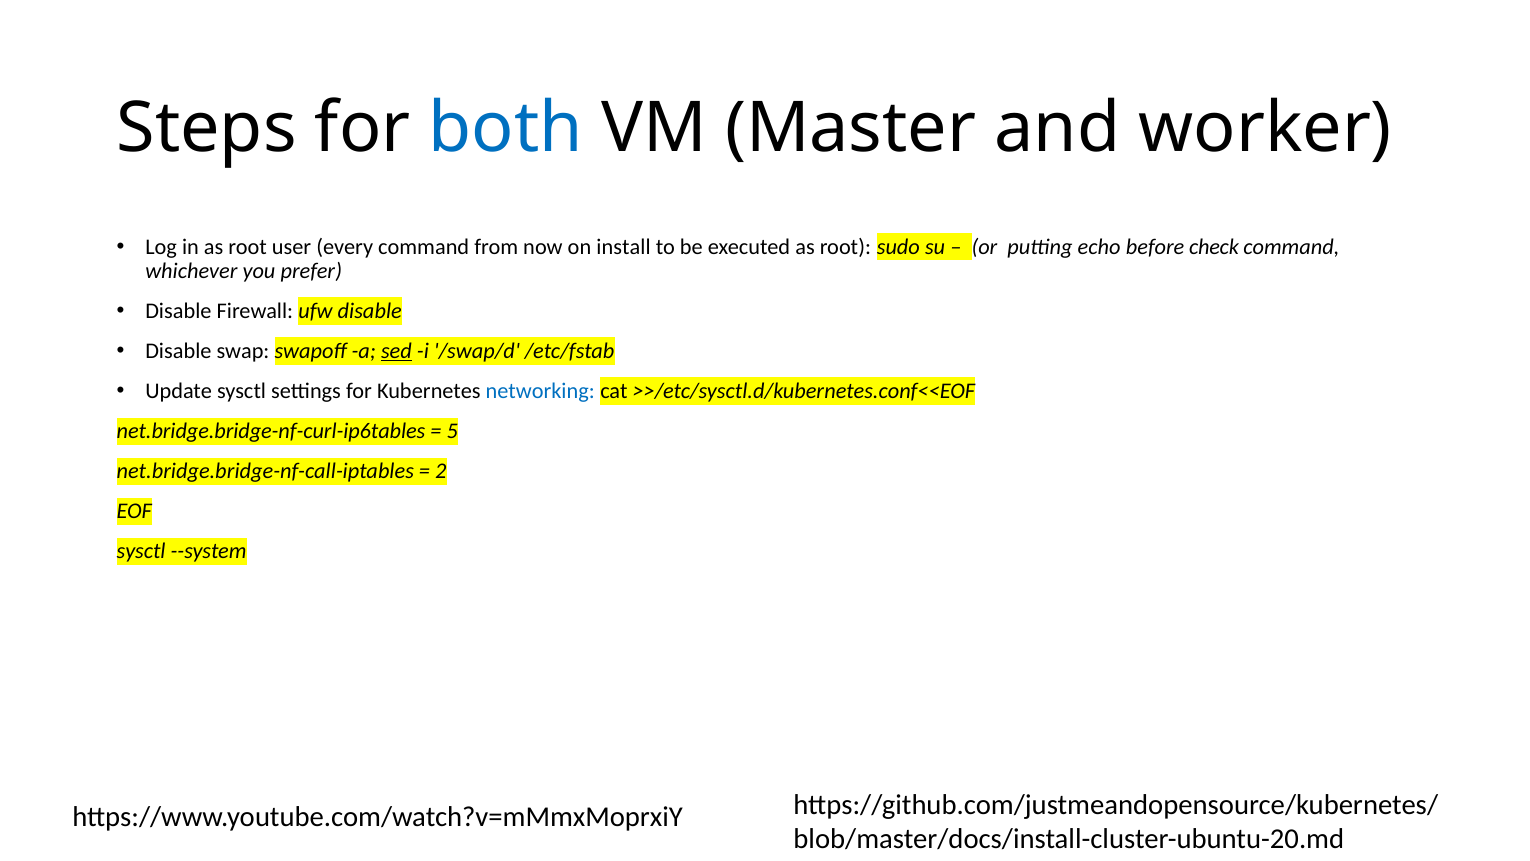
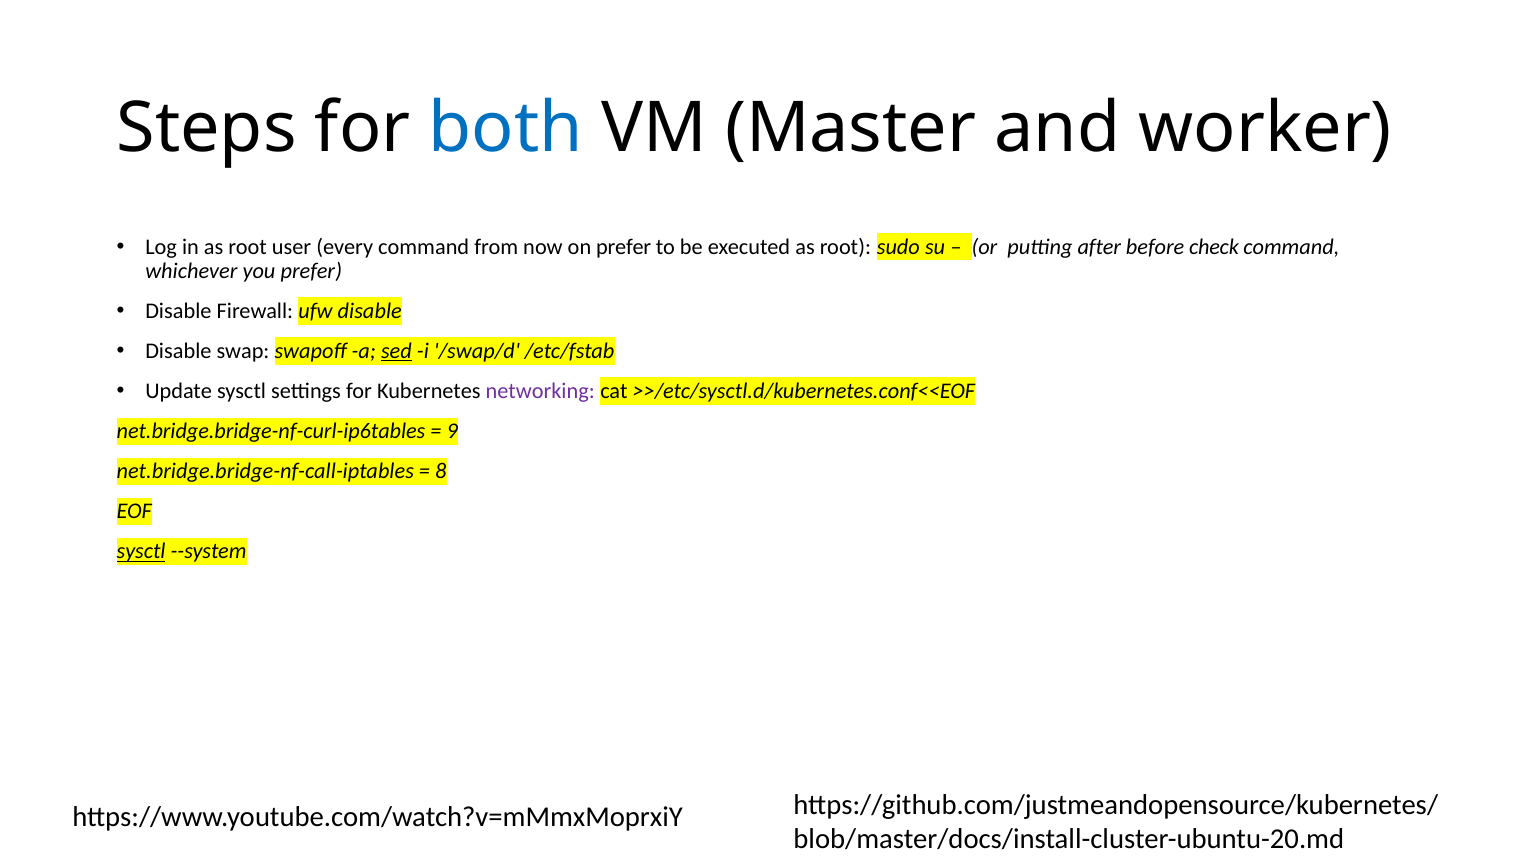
on install: install -> prefer (624, 247)
echo: echo -> after (1099, 247)
networking colour: blue -> purple (540, 391)
5: 5 -> 9 (452, 431)
2: 2 -> 8 (441, 471)
sysctl underline: none -> present (141, 551)
